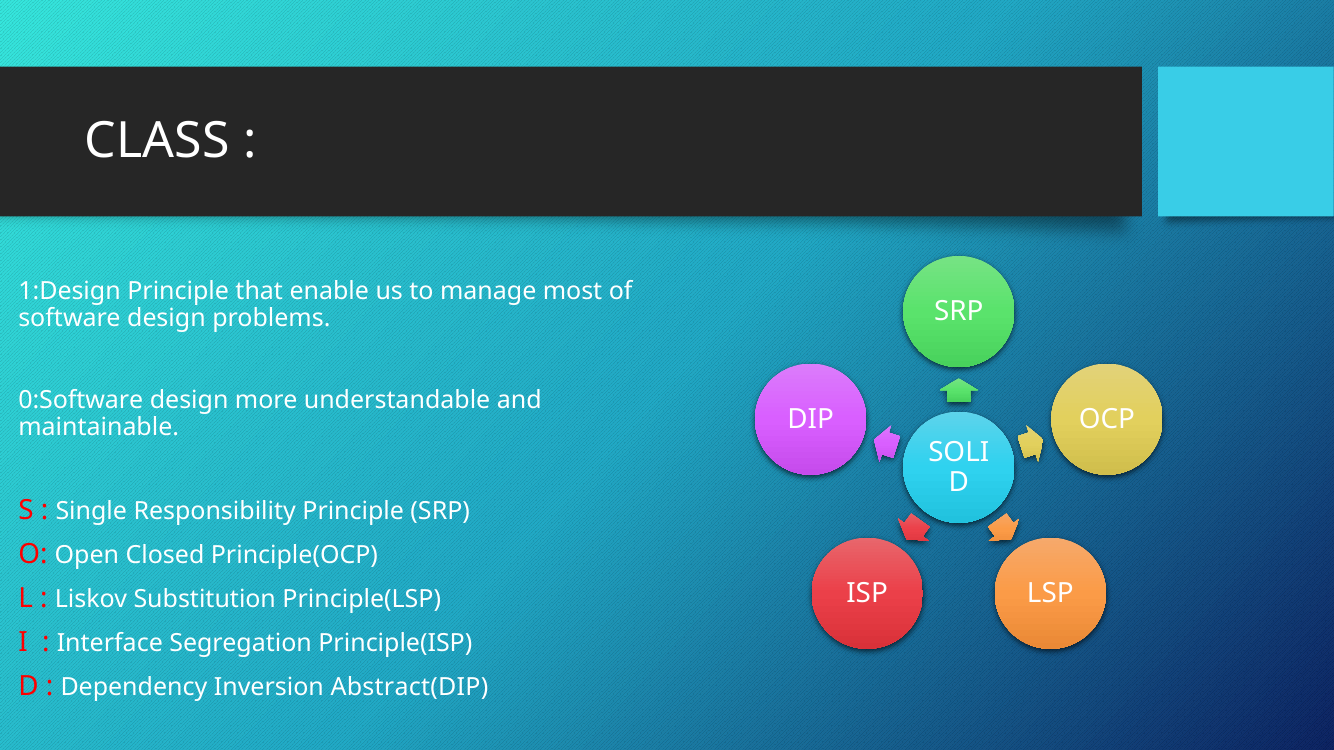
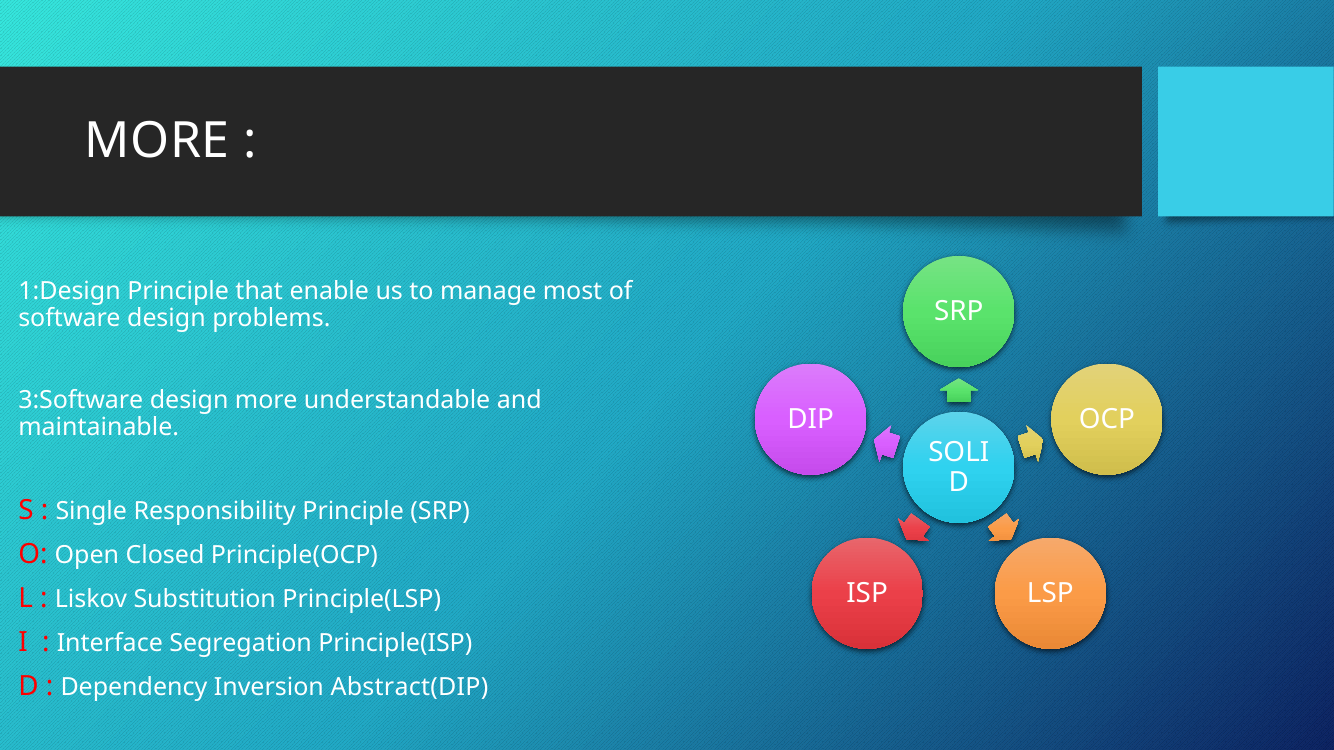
CLASS: CLASS -> MORE (157, 141)
0:Software: 0:Software -> 3:Software (81, 400)
